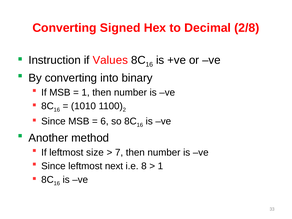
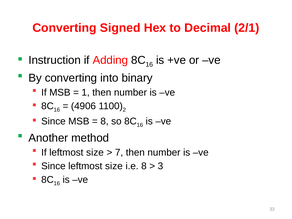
2/8: 2/8 -> 2/1 (247, 28)
Values: Values -> Adding (110, 60)
1010: 1010 -> 4906 (83, 106)
6: 6 -> 8 (105, 121)
Since leftmost next: next -> size (114, 166)
1: 1 -> 3 (160, 166)
